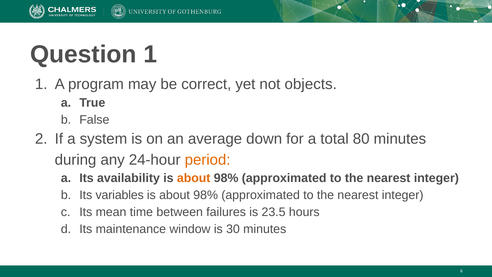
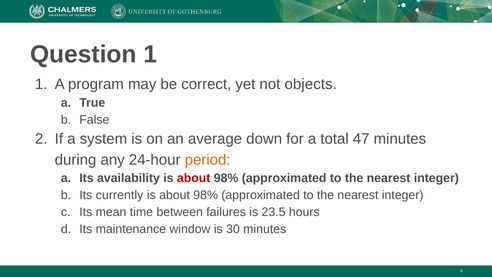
80: 80 -> 47 (361, 139)
about colour: orange -> red (194, 178)
variables: variables -> currently (120, 195)
